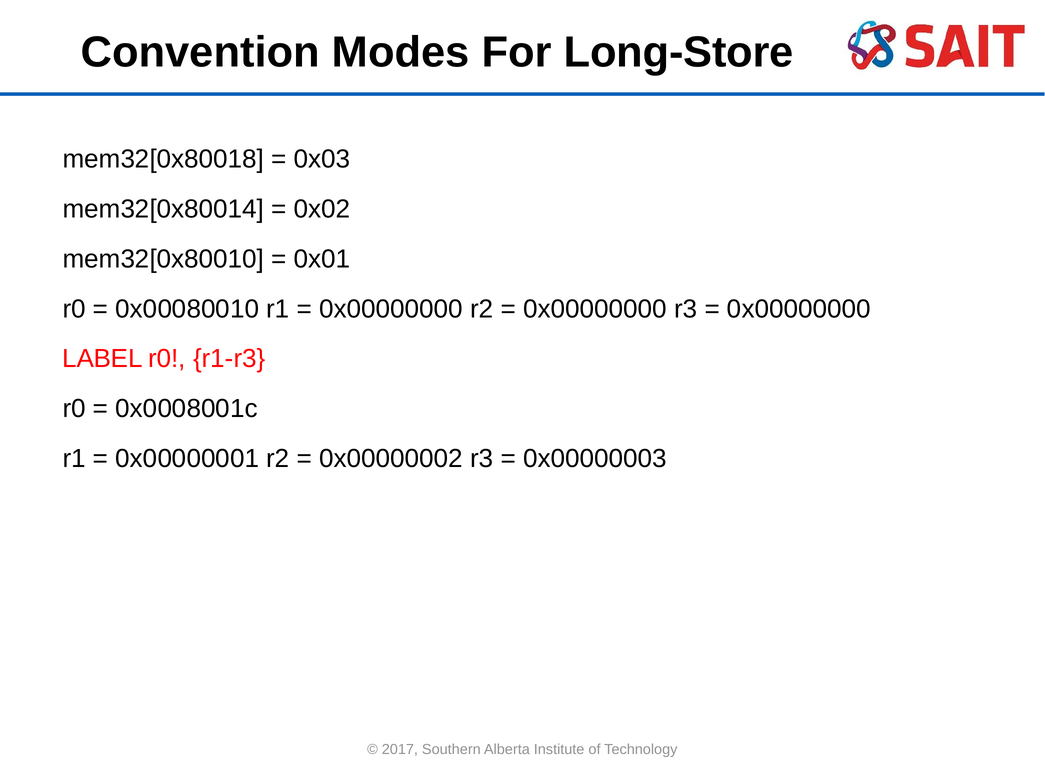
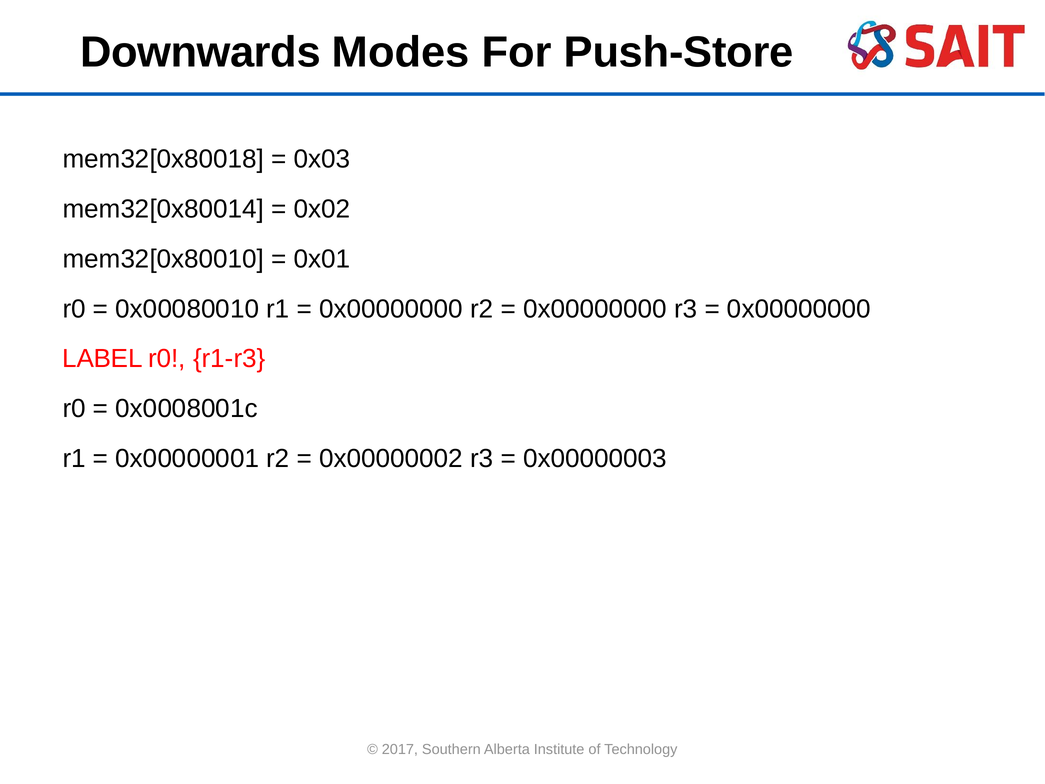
Convention: Convention -> Downwards (200, 52)
Long-Store: Long-Store -> Push-Store (679, 52)
